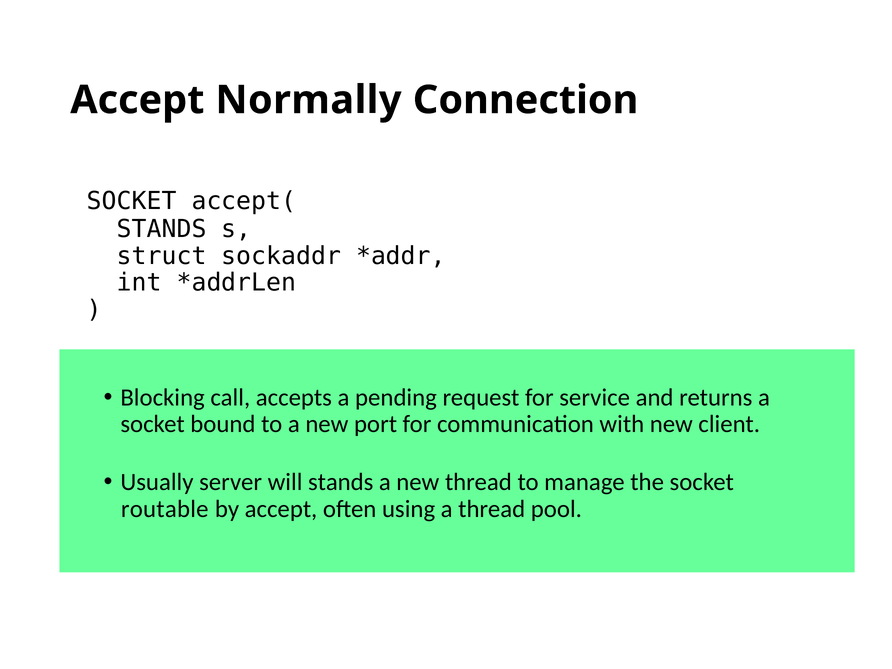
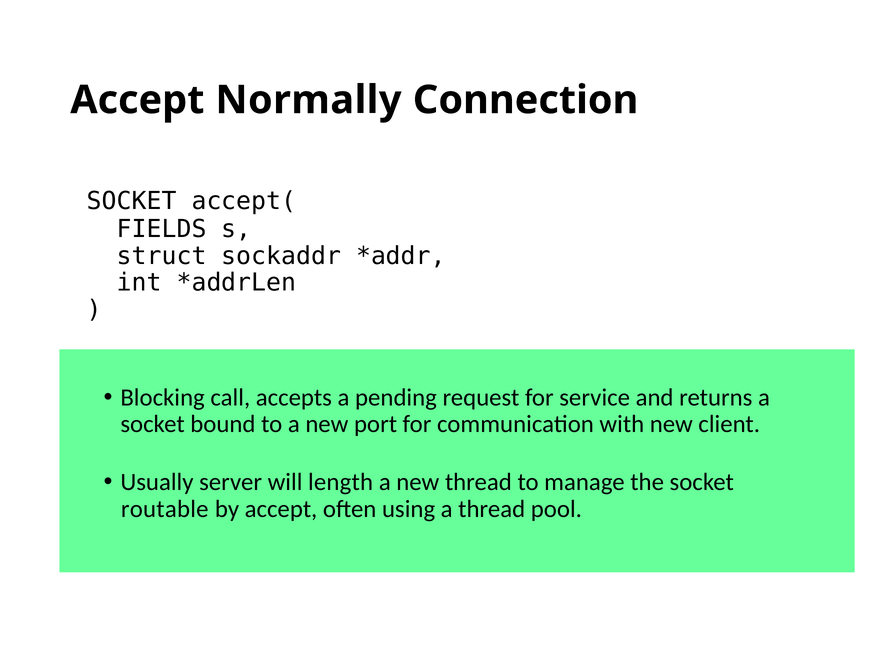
STANDS: STANDS -> FIELDS (162, 229)
will stands: stands -> length (341, 482)
